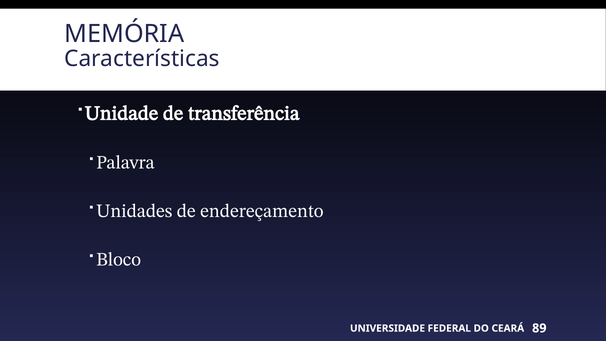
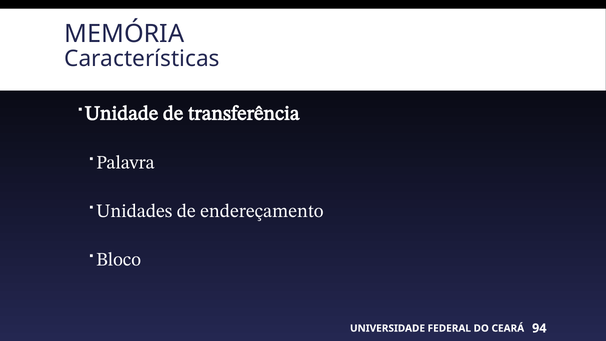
89: 89 -> 94 (539, 328)
